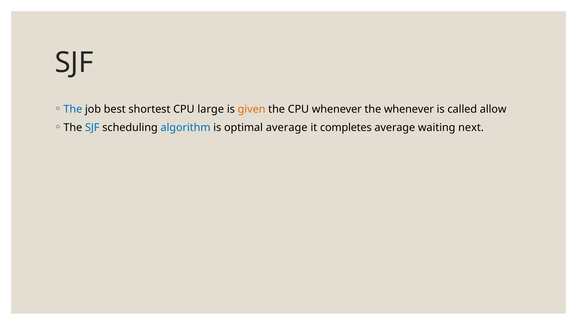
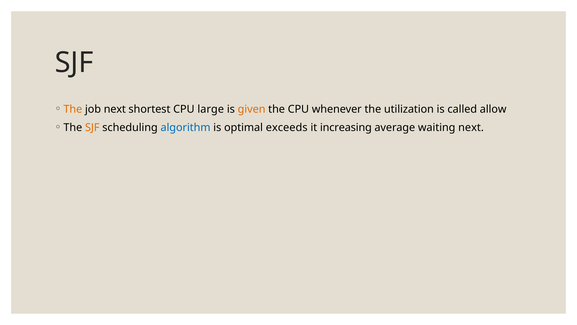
The colour: blue -> orange (73, 109)
job best: best -> next (115, 109)
the whenever: whenever -> utilization (409, 109)
SJF colour: blue -> orange (92, 127)
optimal average: average -> exceeds (287, 127)
completes: completes -> increasing (346, 127)
